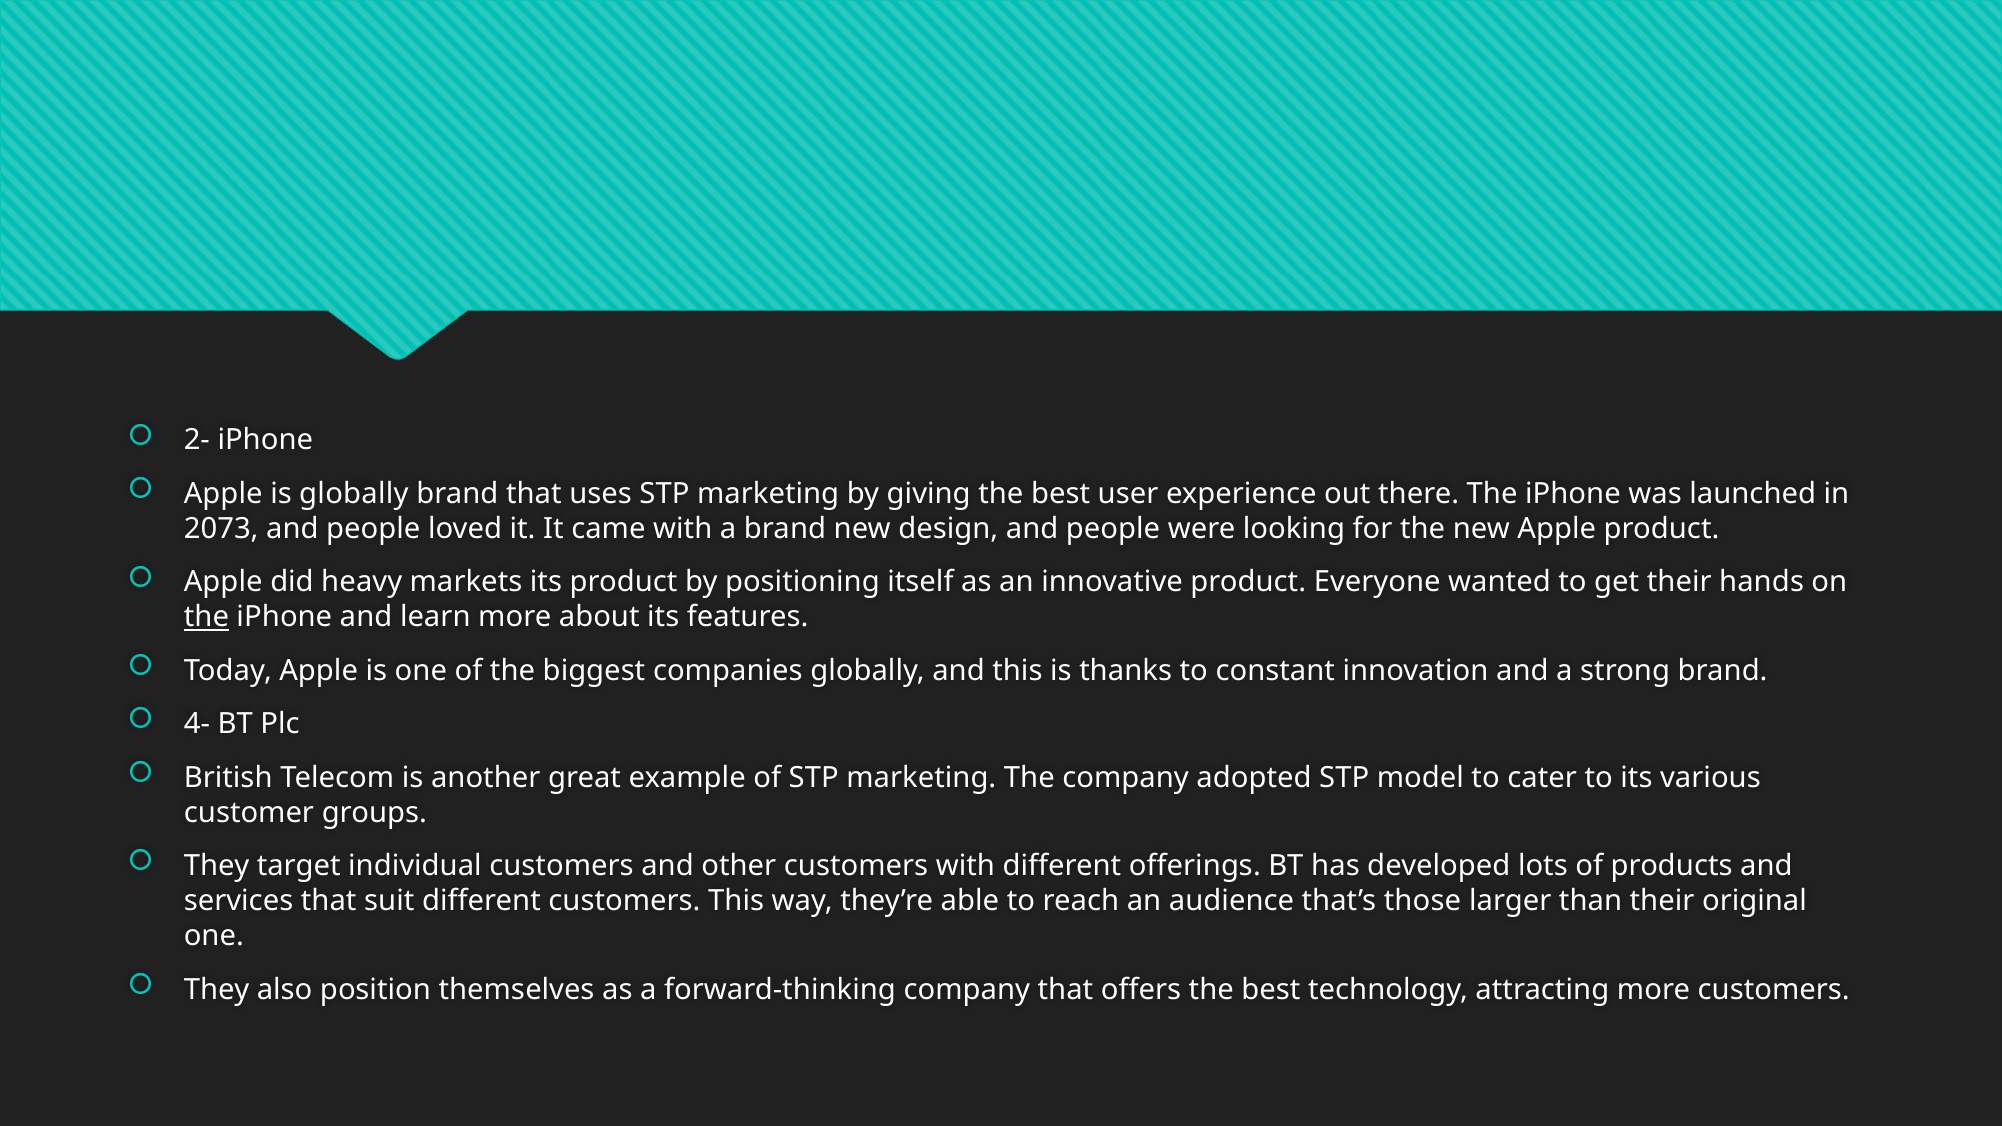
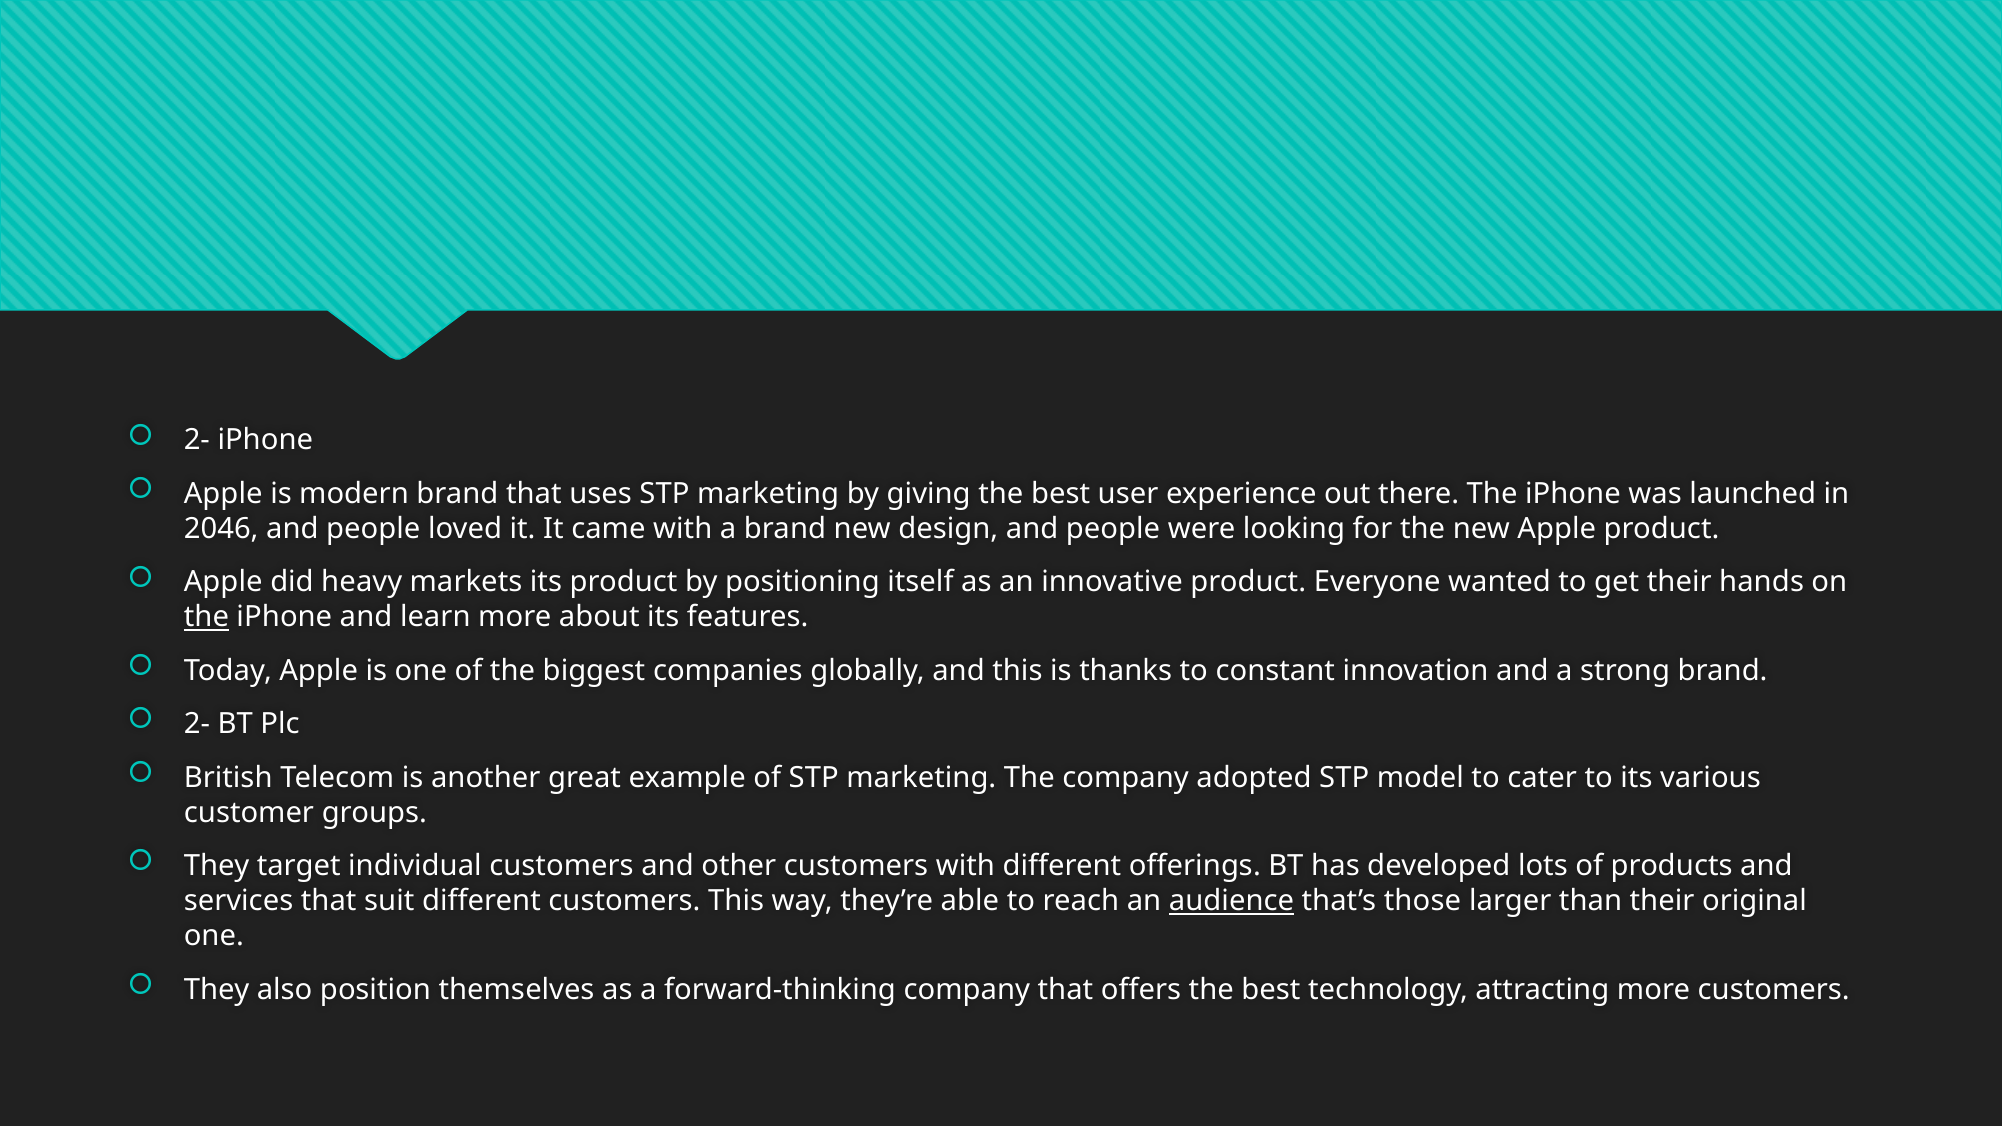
is globally: globally -> modern (354, 494)
2073: 2073 -> 2046 (221, 529)
4-: 4- -> 2- (197, 724)
audience underline: none -> present (1232, 901)
